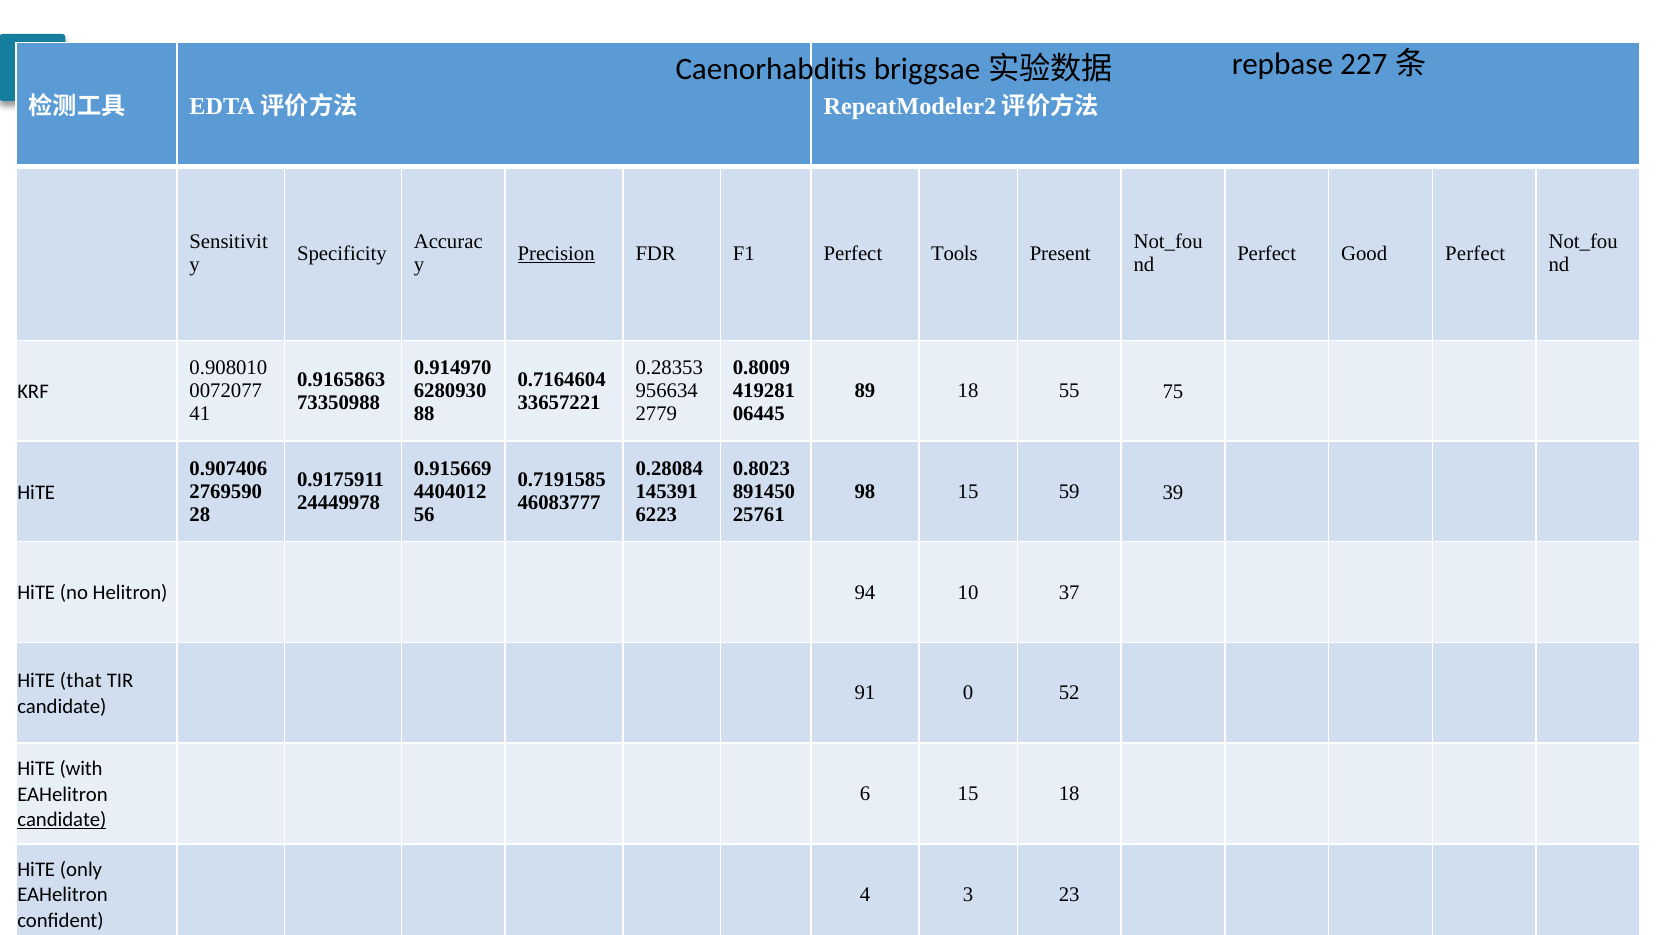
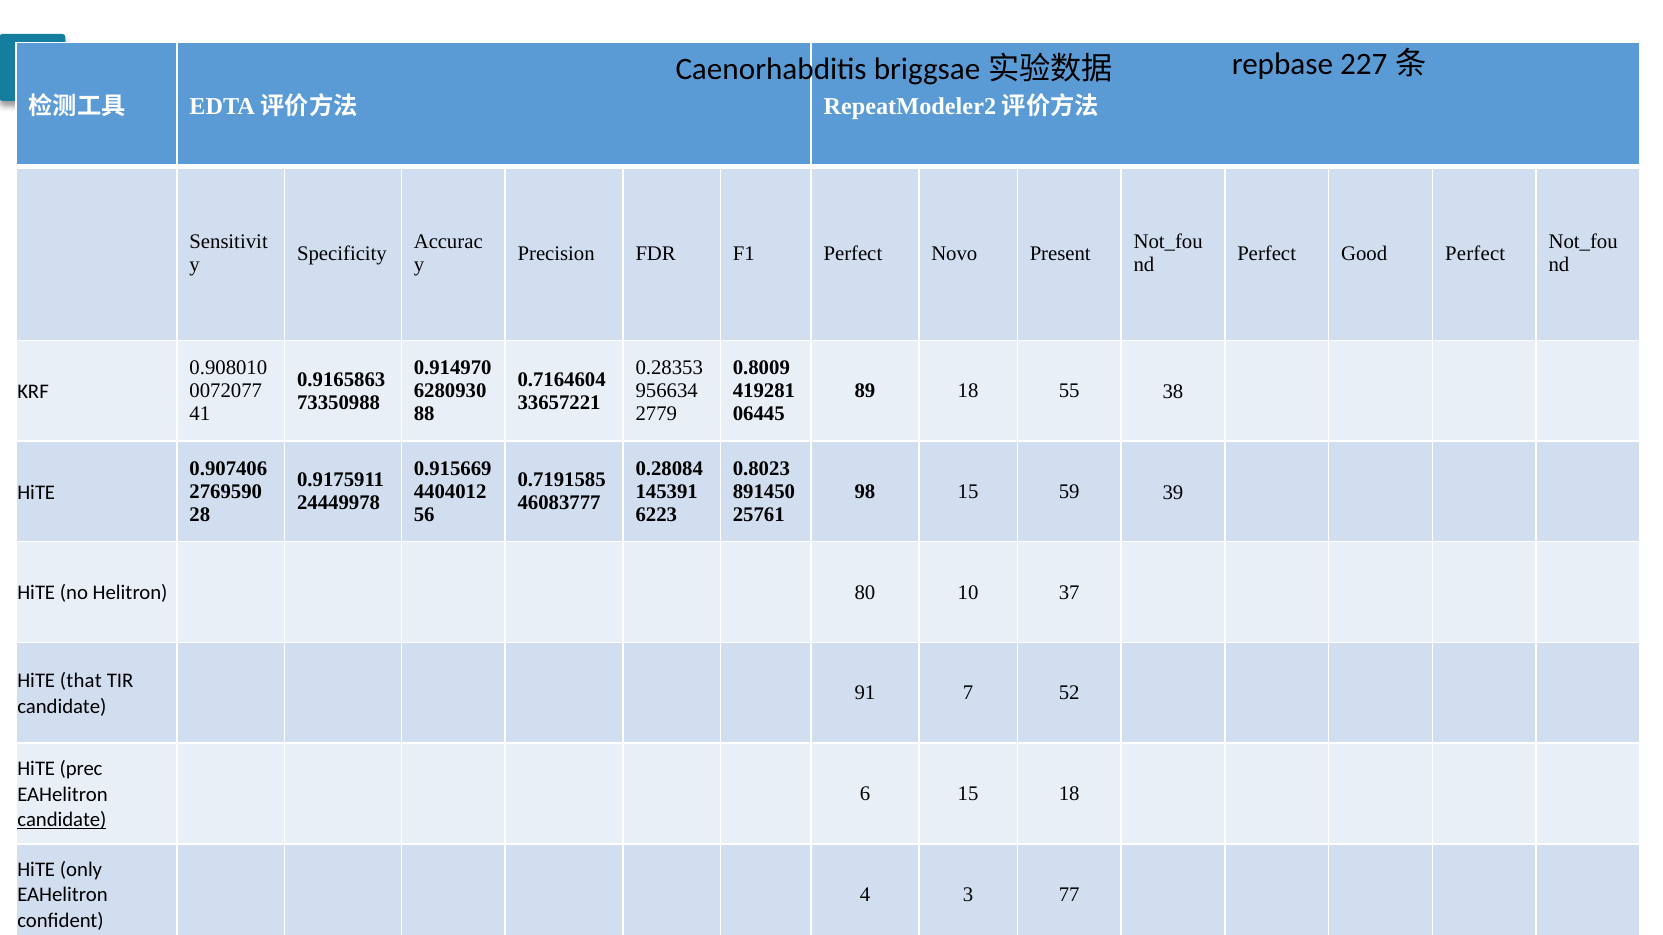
Precision underline: present -> none (556, 254)
Tools: Tools -> Novo (954, 254)
75: 75 -> 38 (1173, 392)
94: 94 -> 80 (865, 593)
91 0: 0 -> 7 (968, 693)
with: with -> prec (81, 769)
23: 23 -> 77 (1069, 895)
